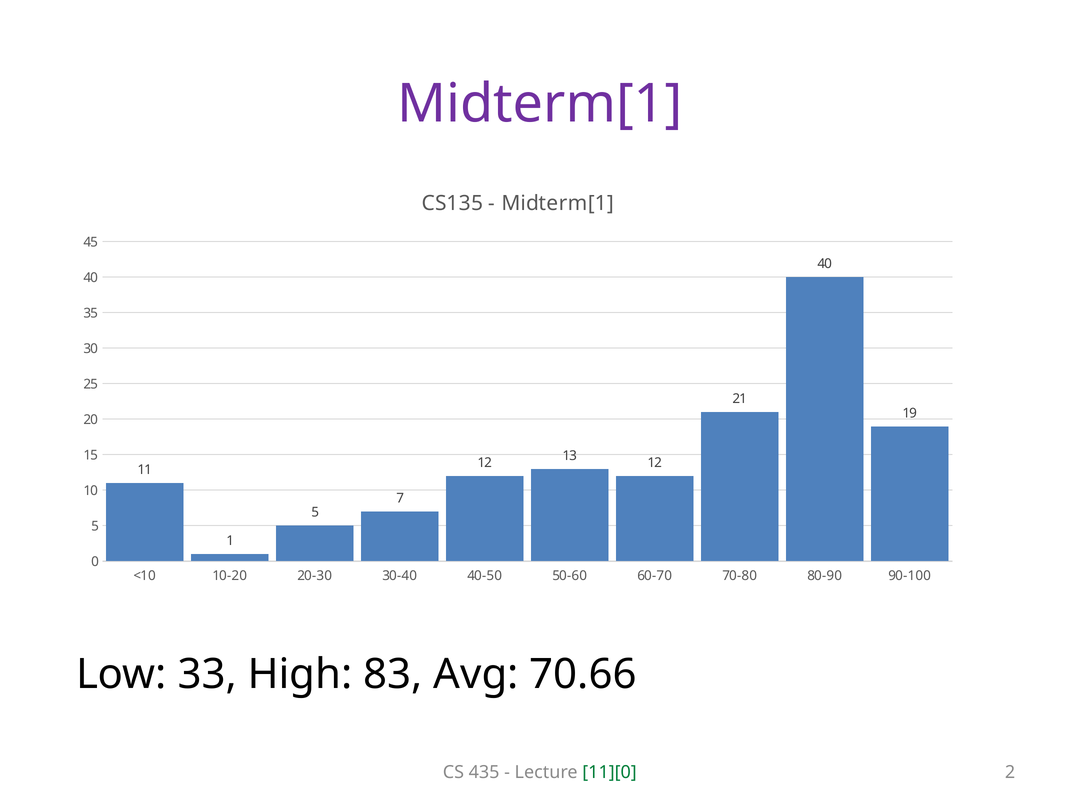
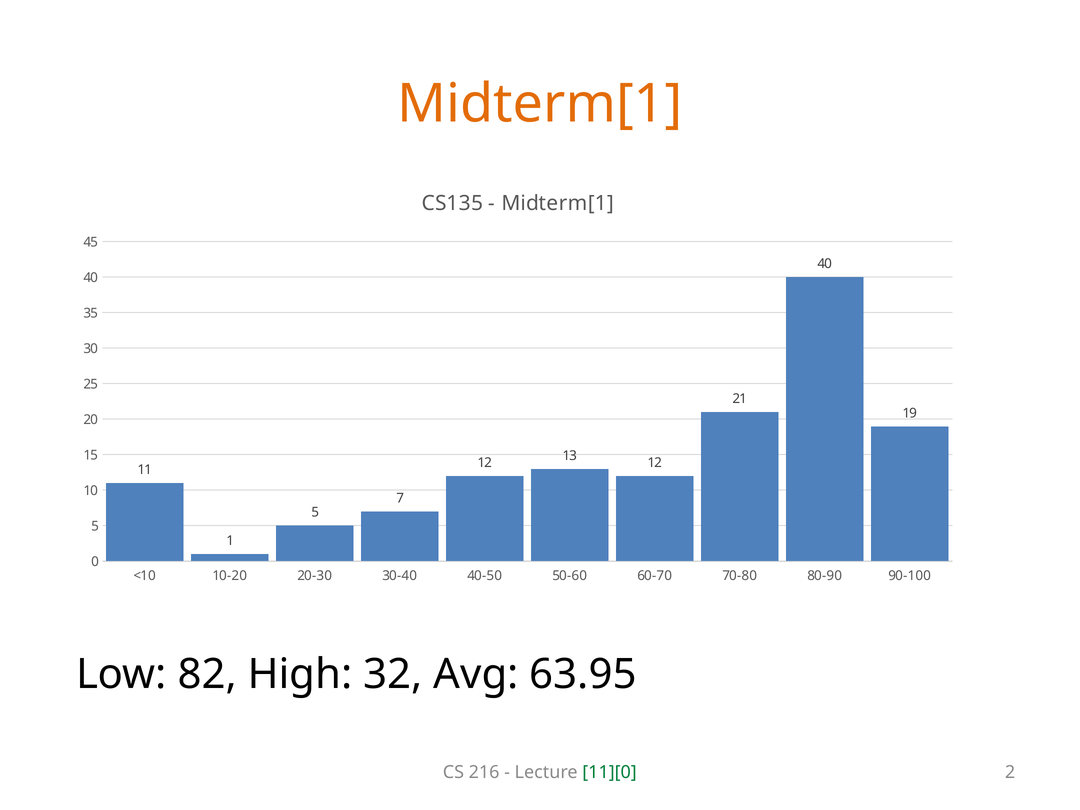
Midterm[1 colour: purple -> orange (540, 104)
33: 33 -> 82 (207, 674)
83: 83 -> 32 (393, 674)
70.66: 70.66 -> 63.95 (583, 674)
435: 435 -> 216 (484, 772)
